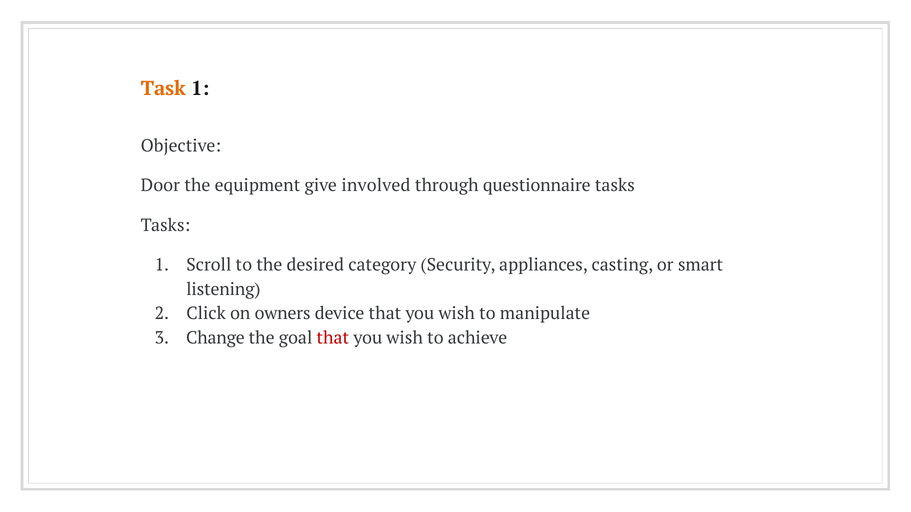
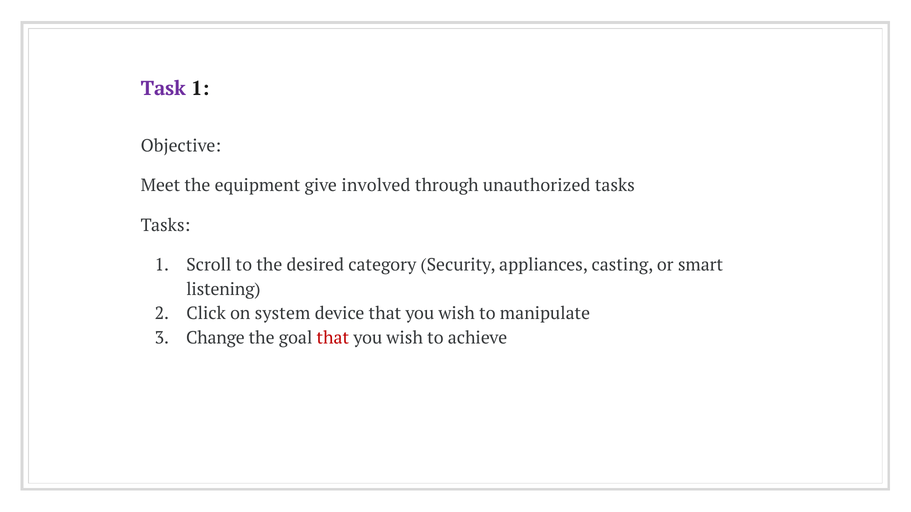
Task colour: orange -> purple (163, 89)
Door: Door -> Meet (160, 186)
questionnaire: questionnaire -> unauthorized (537, 186)
owners: owners -> system (283, 314)
